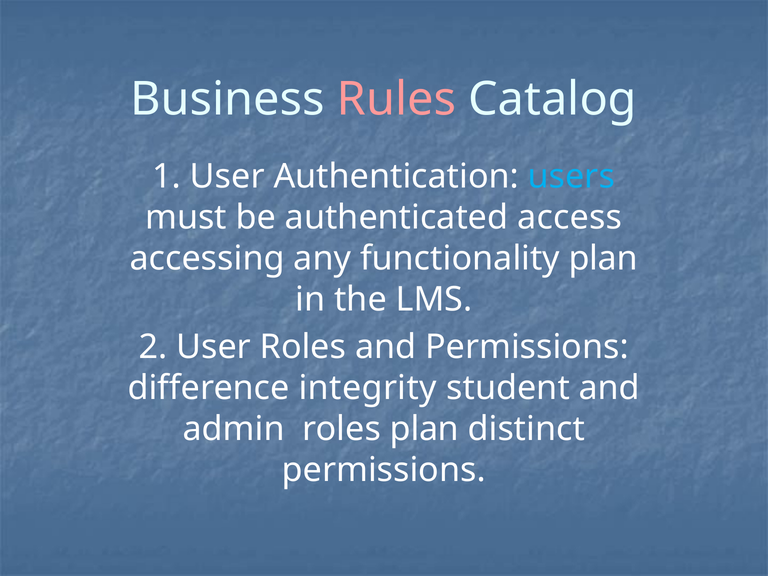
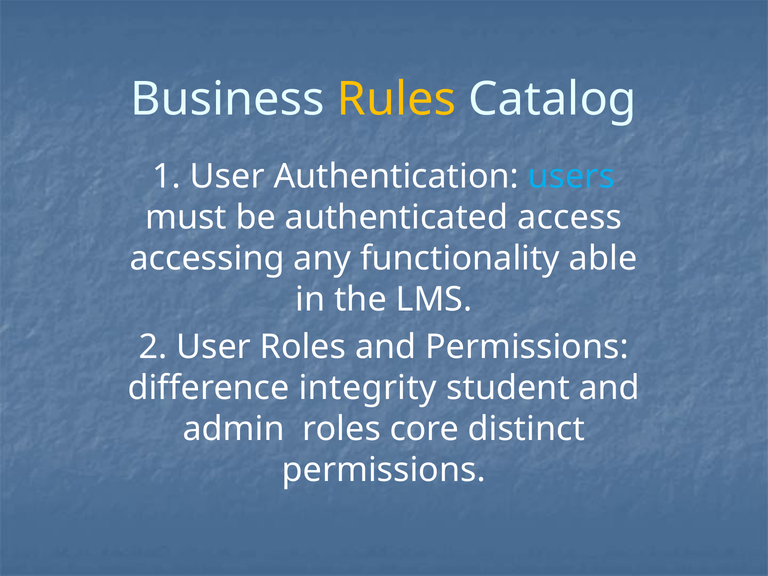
Rules colour: pink -> yellow (396, 99)
functionality plan: plan -> able (603, 258)
roles plan: plan -> core (424, 429)
